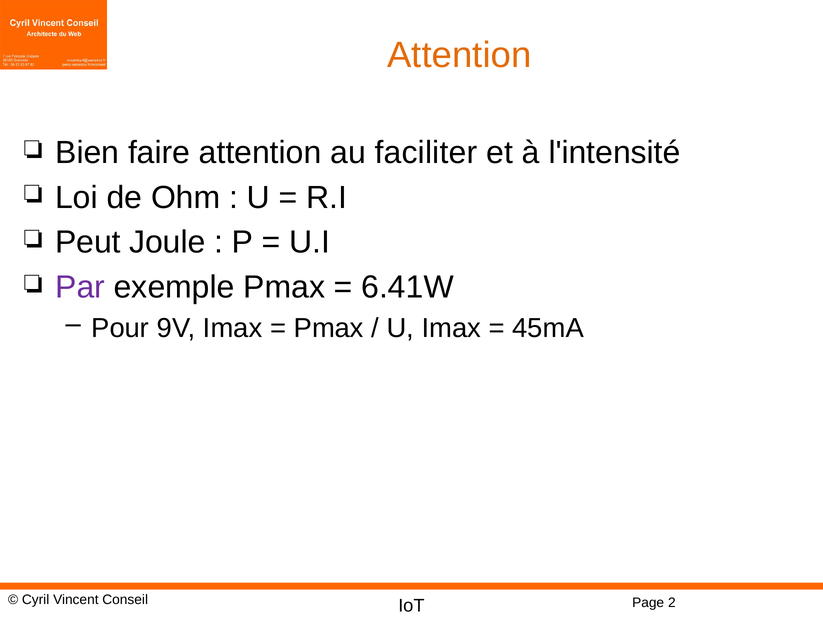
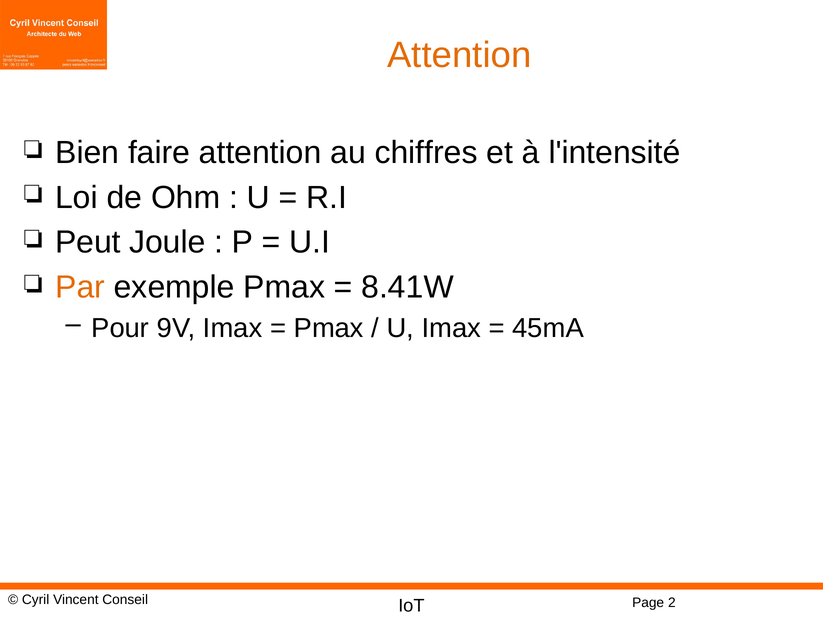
faciliter: faciliter -> chiffres (426, 153)
Par colour: purple -> orange (80, 287)
6.41W: 6.41W -> 8.41W (408, 287)
